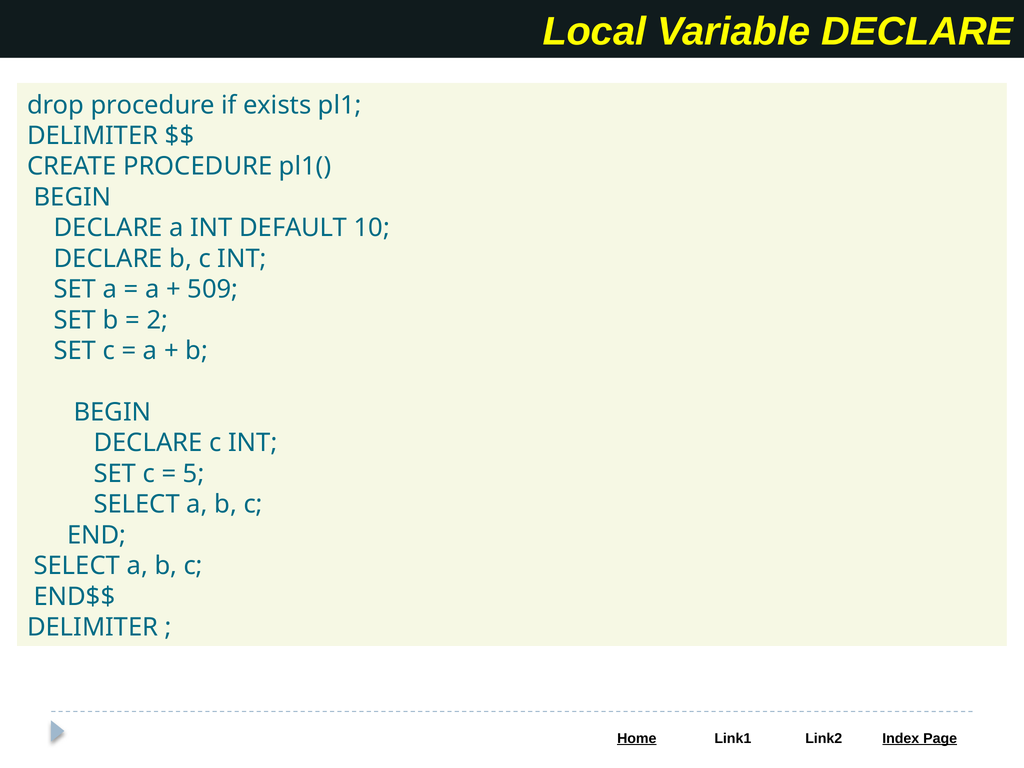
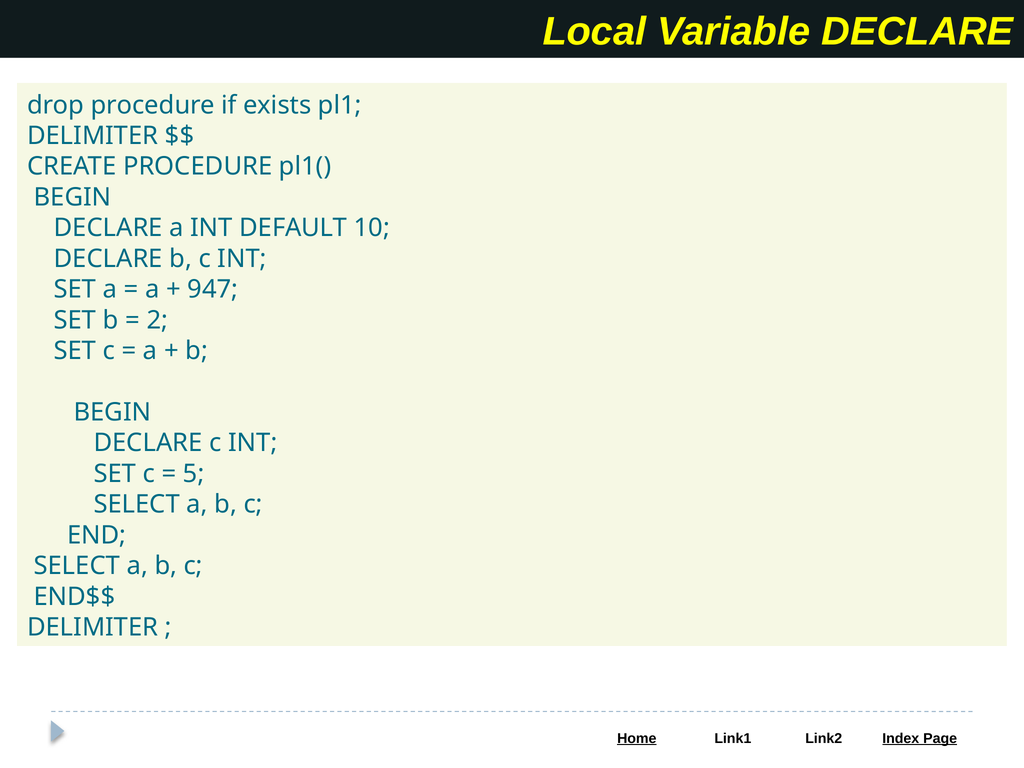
509: 509 -> 947 (213, 289)
